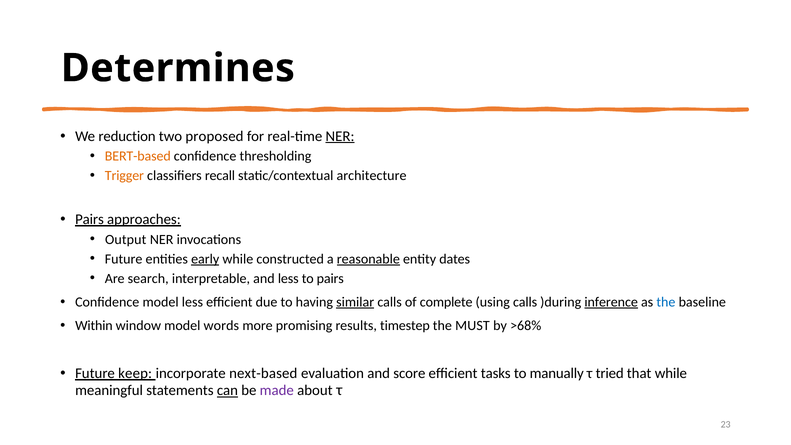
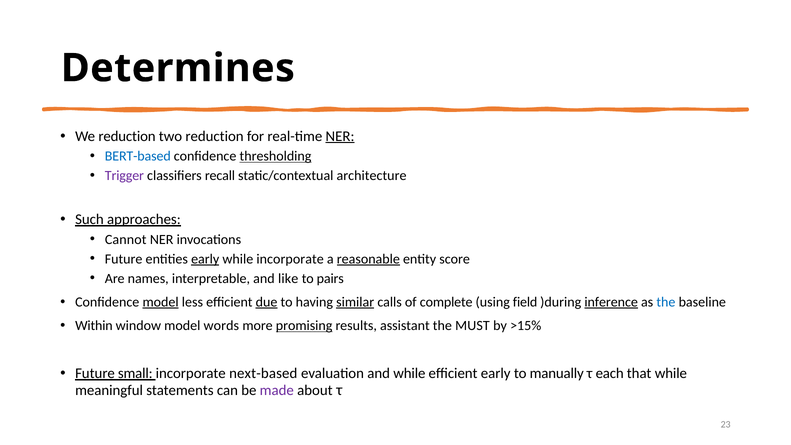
two proposed: proposed -> reduction (215, 136)
BERT-based colour: orange -> blue (138, 156)
thresholding underline: none -> present (275, 156)
Trigger colour: orange -> purple (124, 176)
Pairs: Pairs -> Such (89, 219)
Output: Output -> Cannot (126, 239)
while constructed: constructed -> incorporate (290, 259)
dates: dates -> score (455, 259)
search: search -> names (148, 278)
and less: less -> like (288, 278)
model underline: none -> present (161, 302)
due underline: none -> present (267, 302)
using calls: calls -> field (525, 302)
promising underline: none -> present (304, 326)
timestep: timestep -> assistant (405, 326)
>68%: >68% -> >15% (526, 326)
keep: keep -> small (135, 373)
and score: score -> while (409, 373)
efficient tasks: tasks -> early (496, 373)
tried: tried -> each (610, 373)
can underline: present -> none (227, 390)
